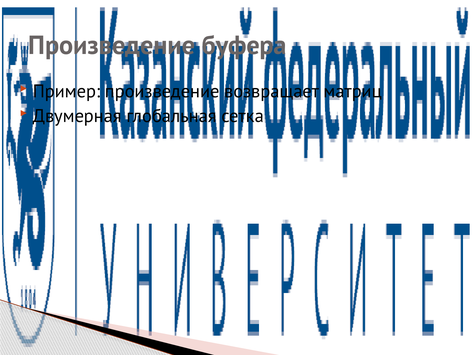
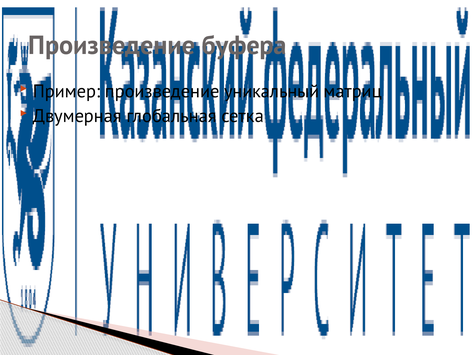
возвращает: возвращает -> уникальный (272, 91)
